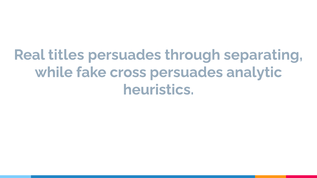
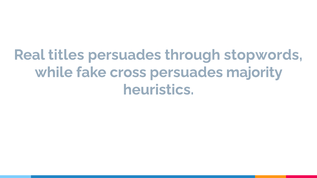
separating: separating -> stopwords (263, 55)
analytic: analytic -> majority (254, 72)
